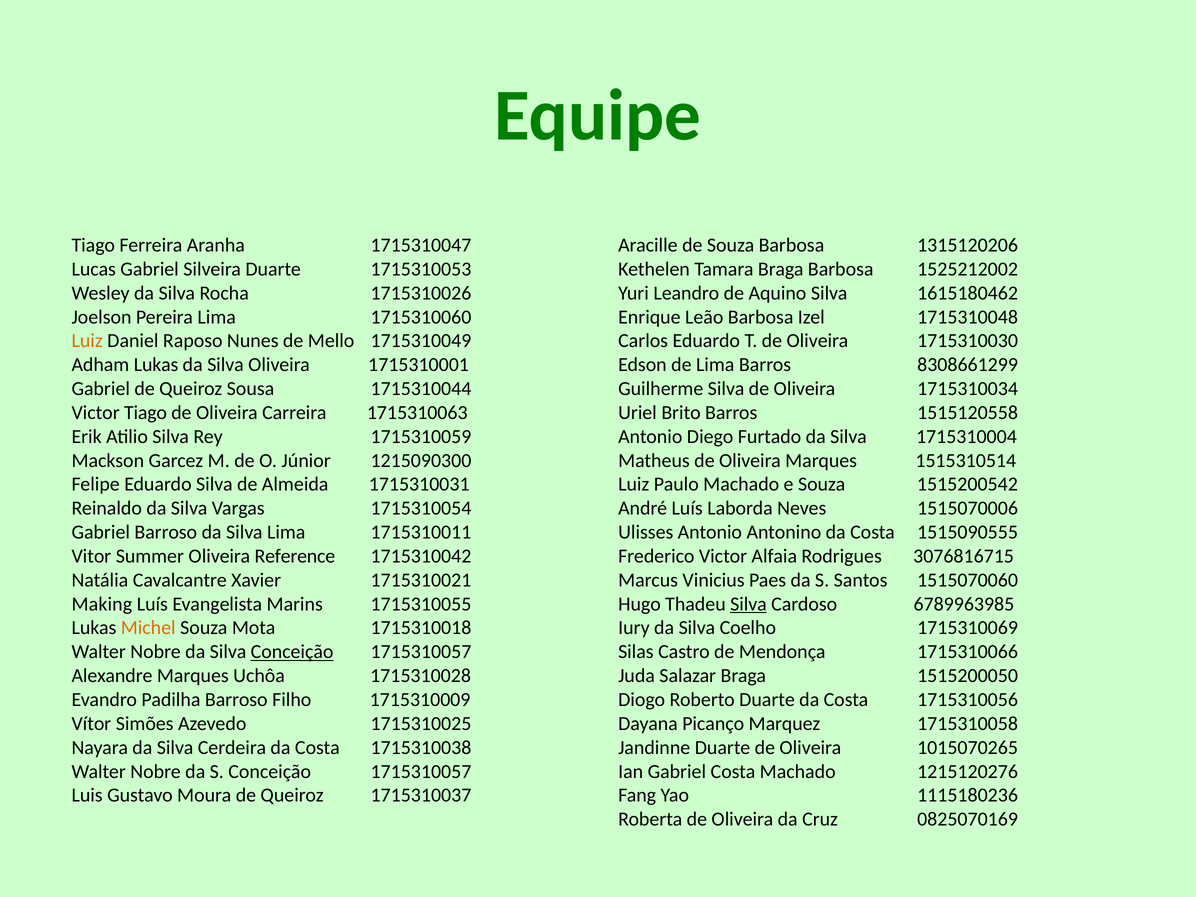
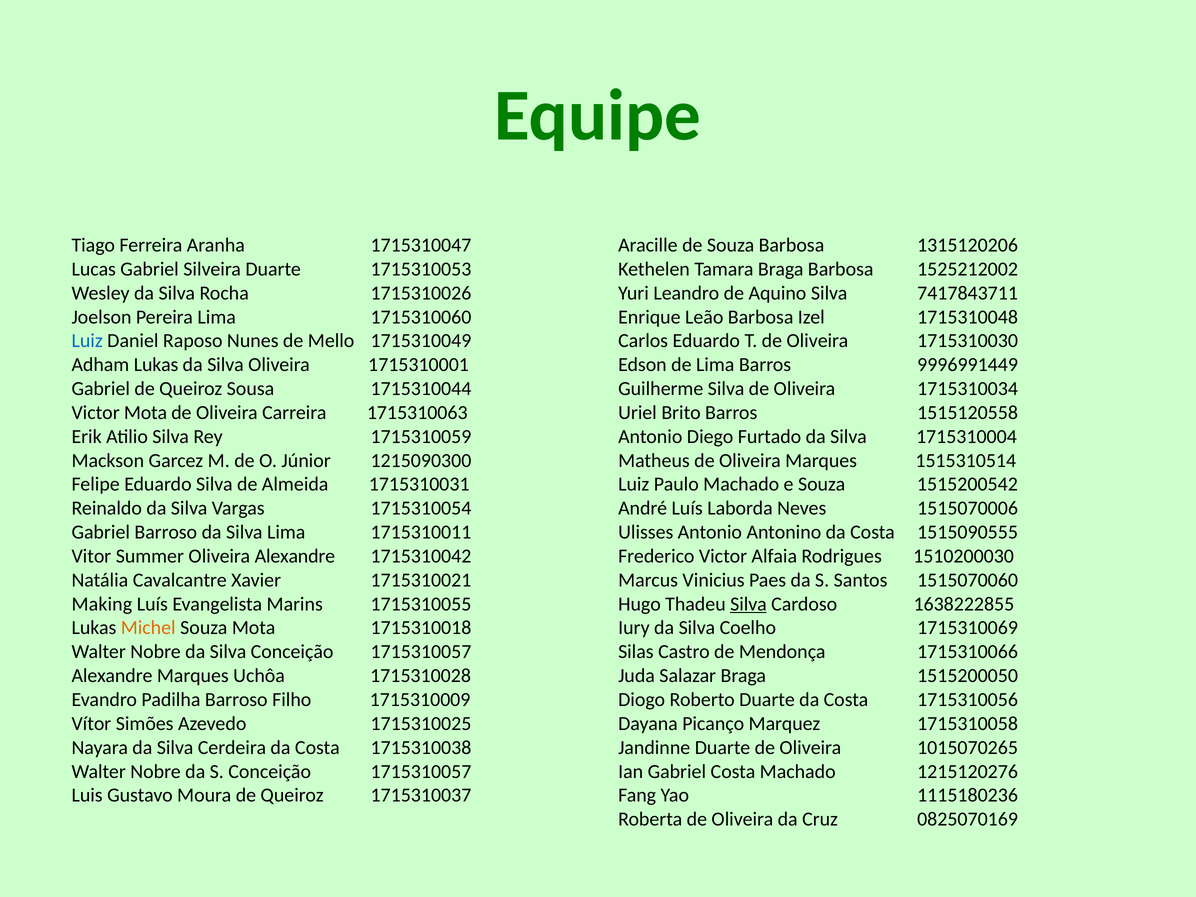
1615180462: 1615180462 -> 7417843711 (968, 293)
Luiz colour: orange -> blue (87, 341)
8308661299: 8308661299 -> 9996991449 (968, 365)
Victor Tiago: Tiago -> Mota (145, 413)
Oliveira Reference: Reference -> Alexandre (295, 556)
3076816715: 3076816715 -> 1510200030 (964, 556)
6789963985: 6789963985 -> 1638222855 (964, 604)
Conceição underline: present -> none (292, 652)
